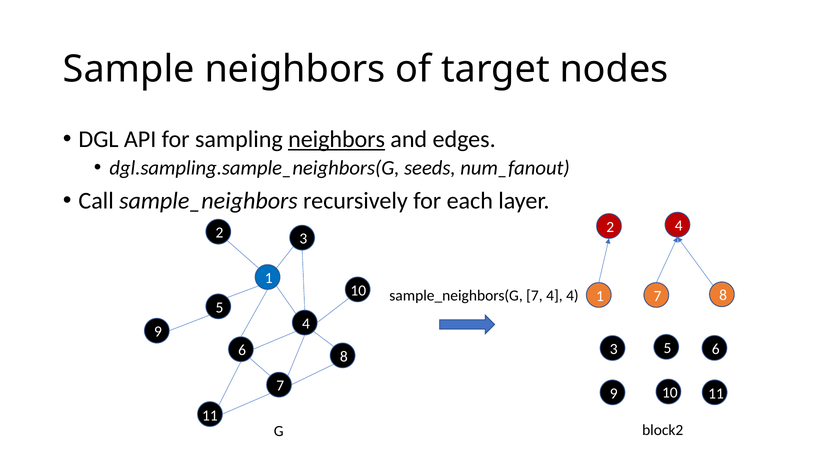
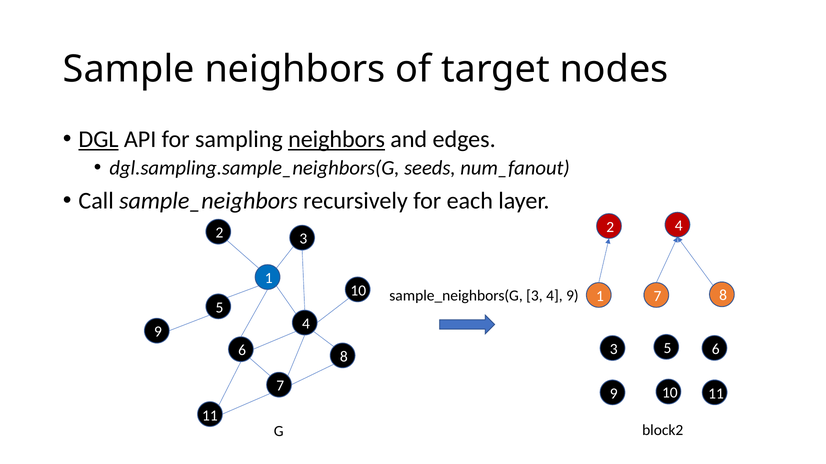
DGL underline: none -> present (98, 140)
sample_neighbors(G 7: 7 -> 3 (534, 296)
4: 4 -> 9 (572, 296)
